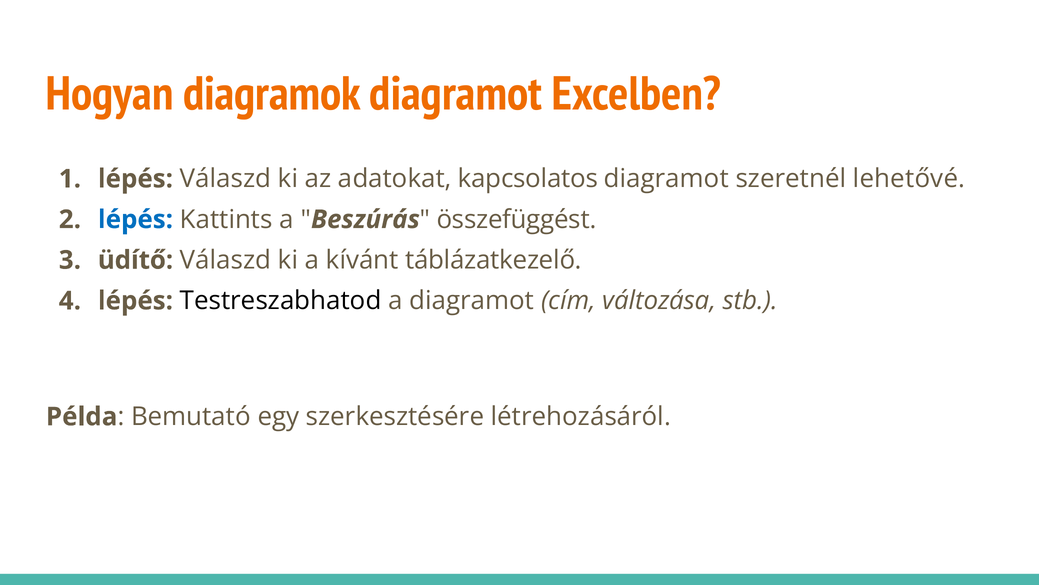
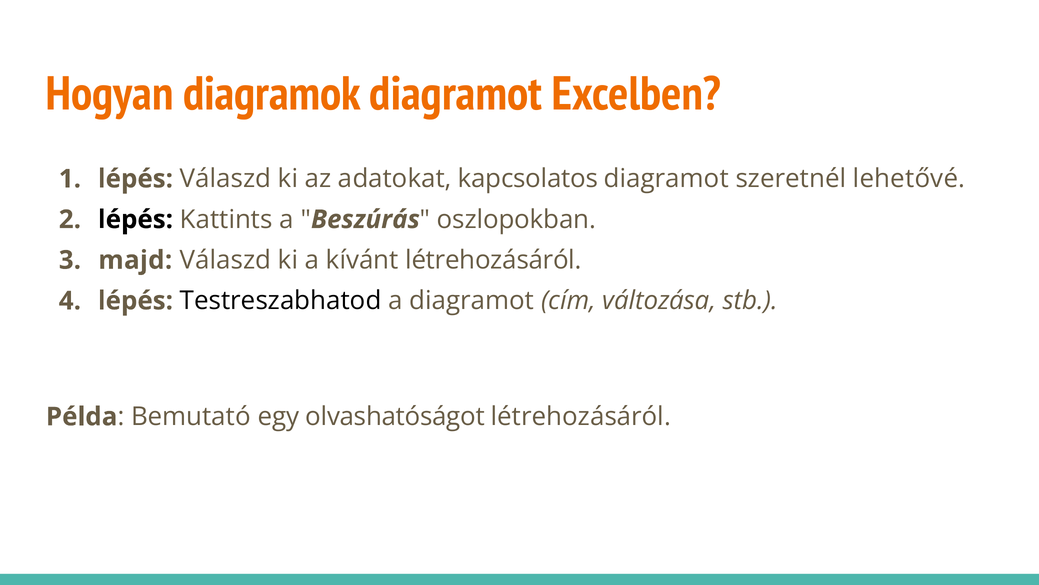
lépés colour: blue -> black (135, 219)
összefüggést: összefüggést -> oszlopokban (516, 219)
üdítő: üdítő -> majd (135, 260)
kívánt táblázatkezelő: táblázatkezelő -> létrehozásáról (493, 260)
szerkesztésére: szerkesztésére -> olvashatóságot (395, 416)
